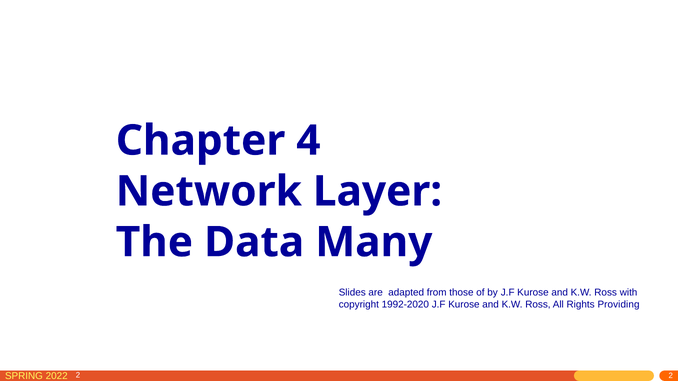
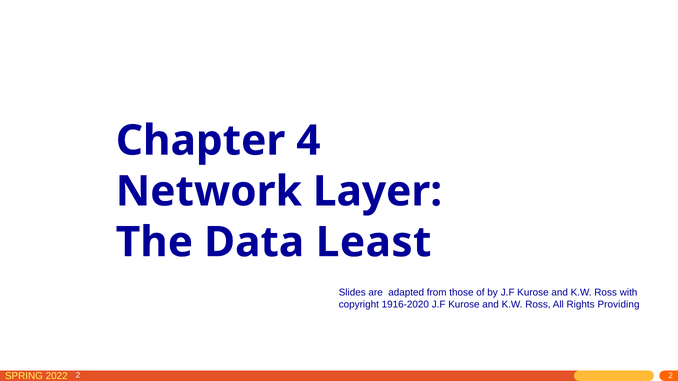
Many: Many -> Least (374, 243)
1992-2020: 1992-2020 -> 1916-2020 (405, 305)
